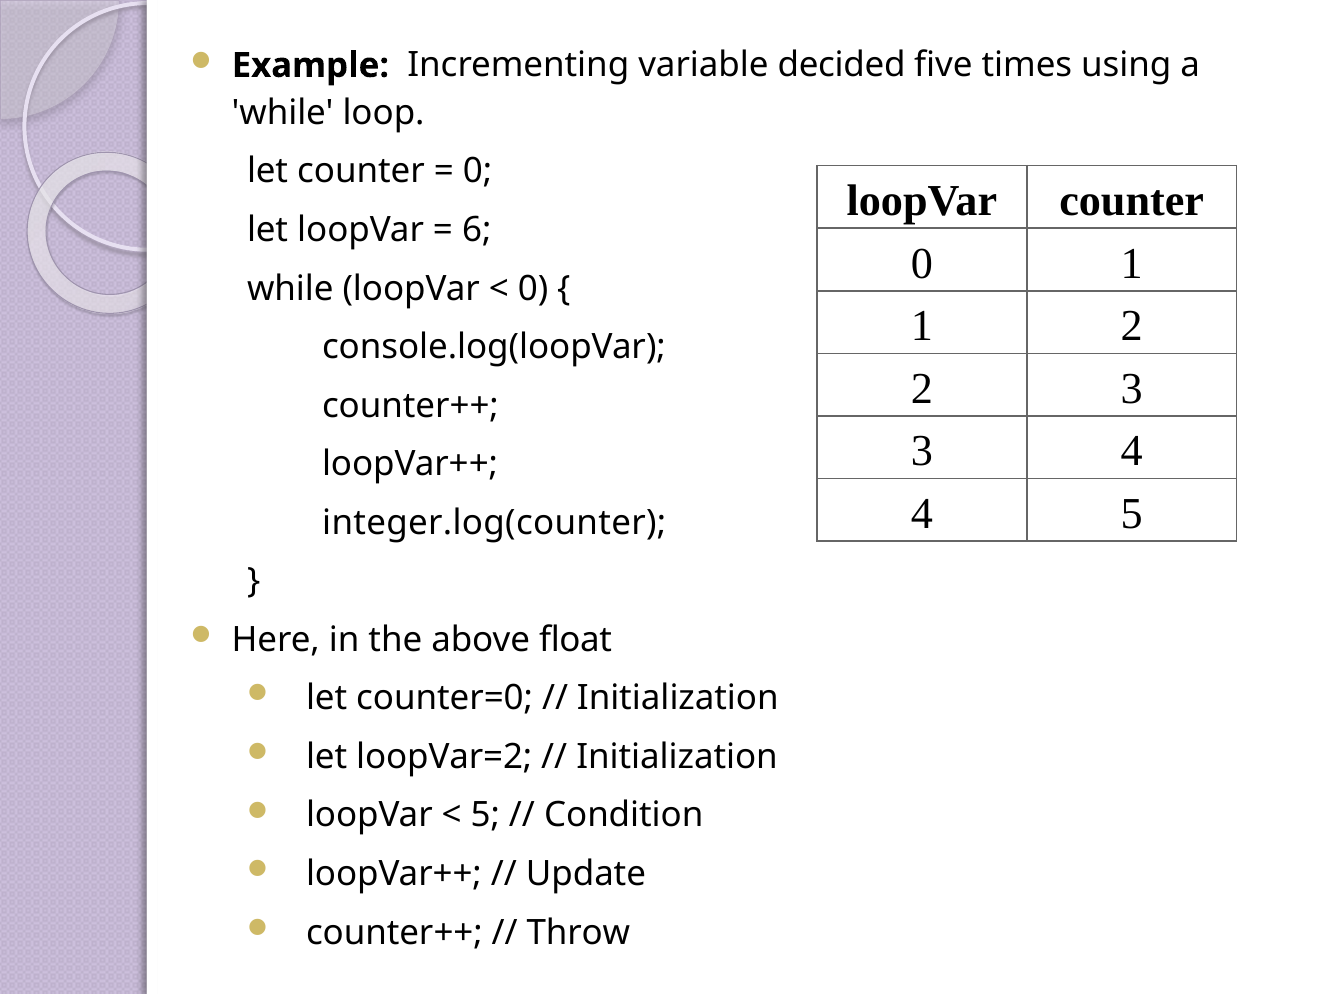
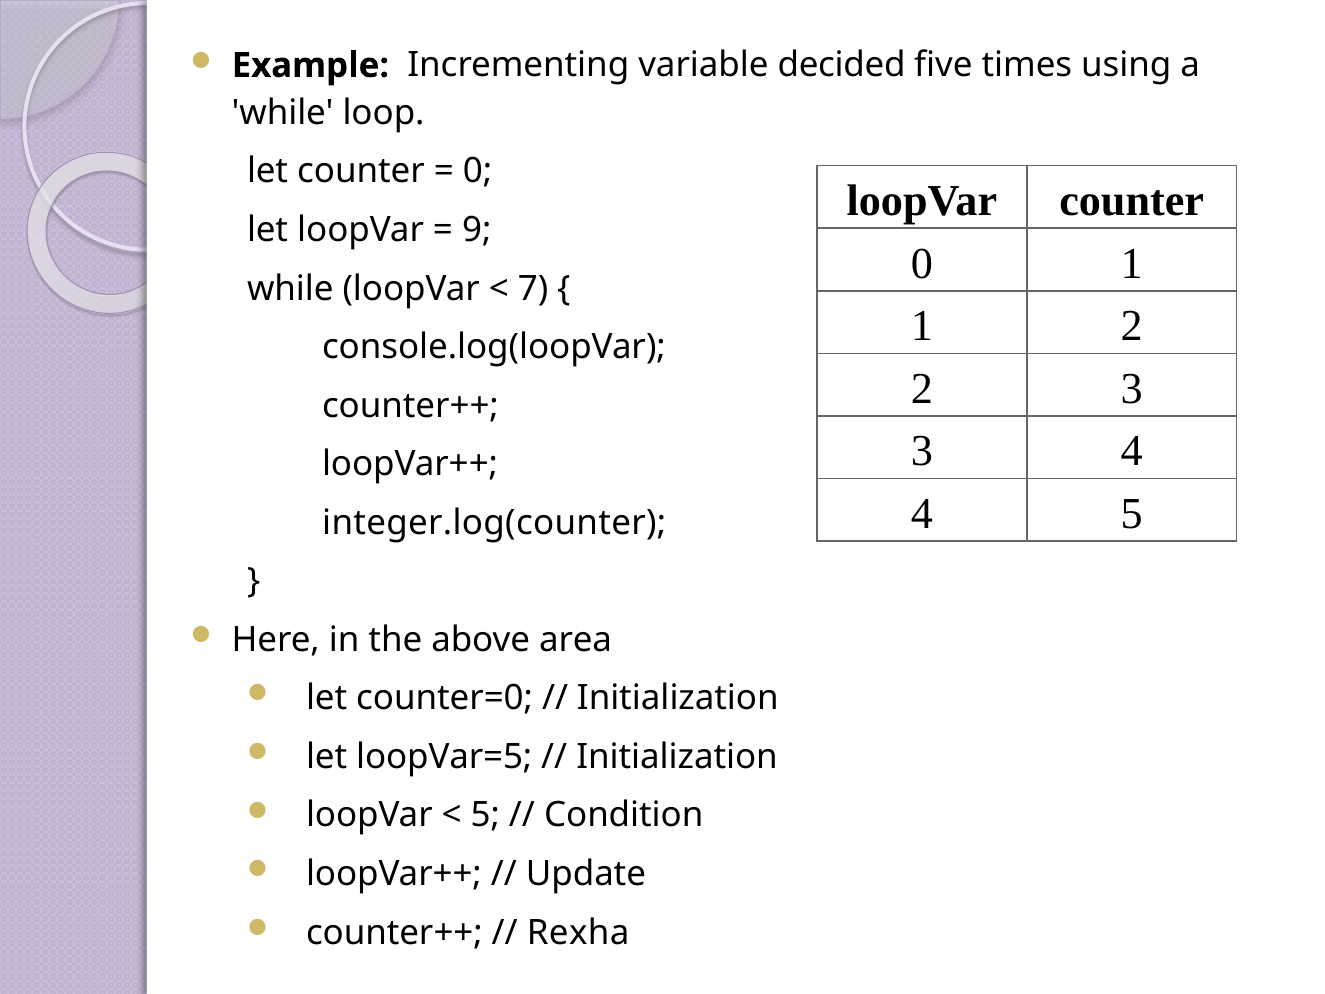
6: 6 -> 9 (477, 230)
0: 0 -> 7 (533, 288)
float: float -> area (576, 640)
loopVar=2: loopVar=2 -> loopVar=5 (444, 757)
Throw: Throw -> Rexha (578, 932)
